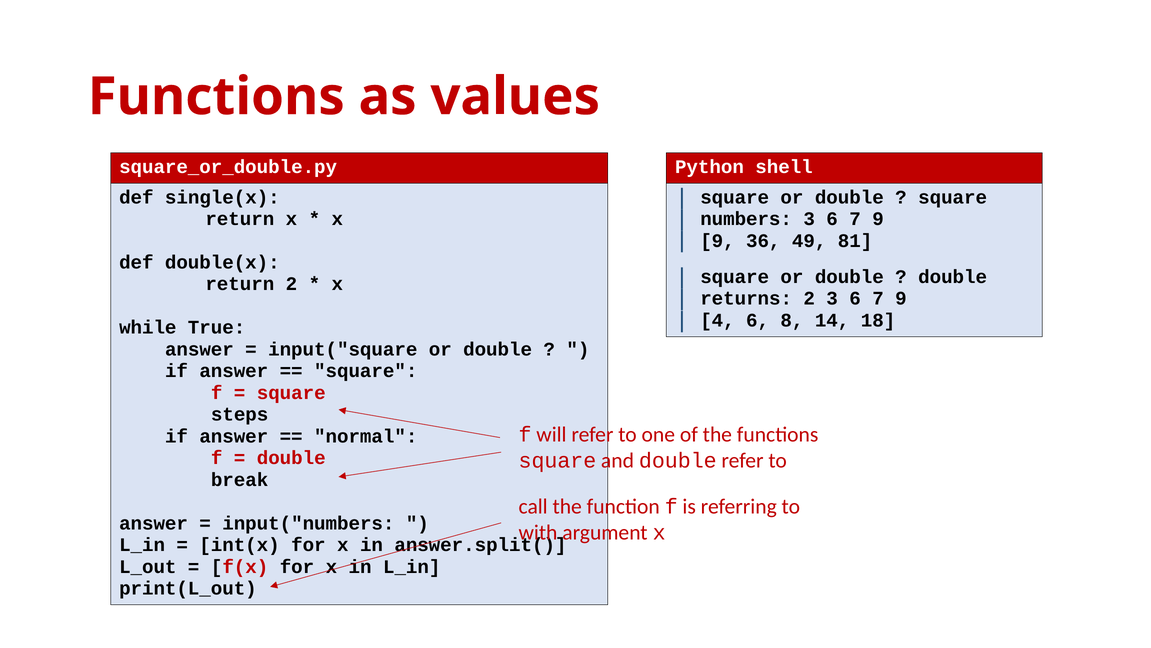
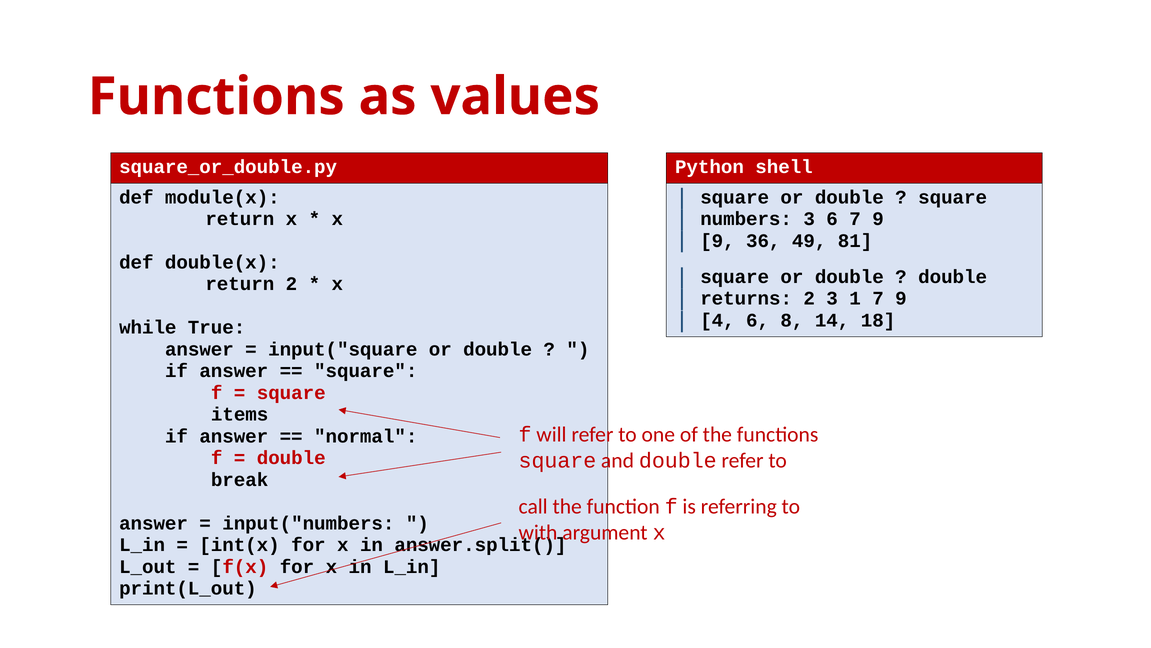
single(x: single(x -> module(x (222, 197)
2 3 6: 6 -> 1 (855, 298)
steps: steps -> items (240, 414)
